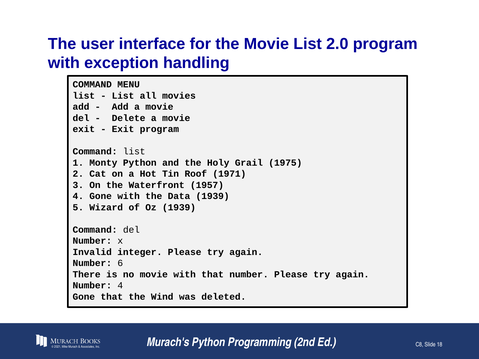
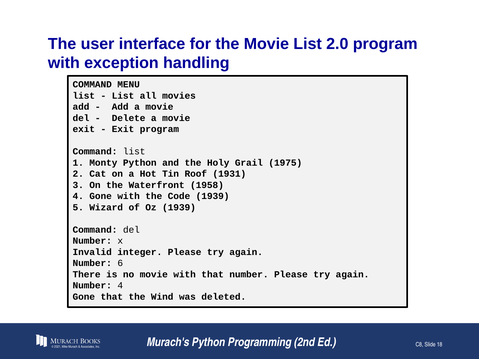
1971: 1971 -> 1931 (229, 174)
1957: 1957 -> 1958 (207, 185)
Data: Data -> Code (179, 196)
